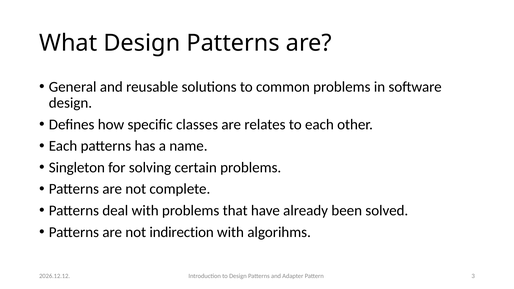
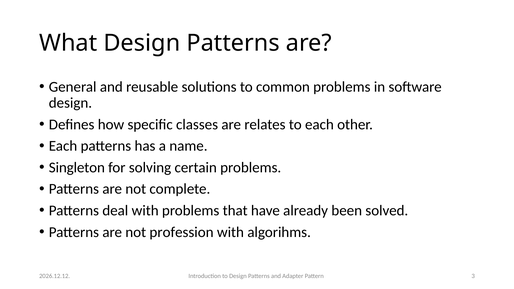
indirection: indirection -> profession (182, 232)
